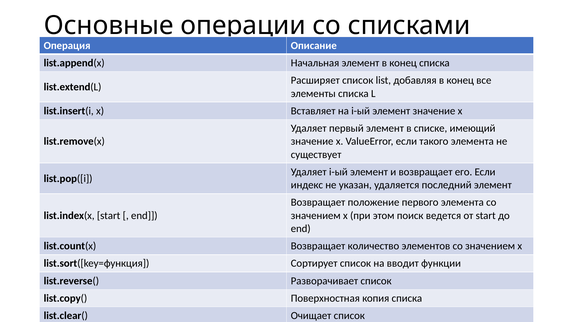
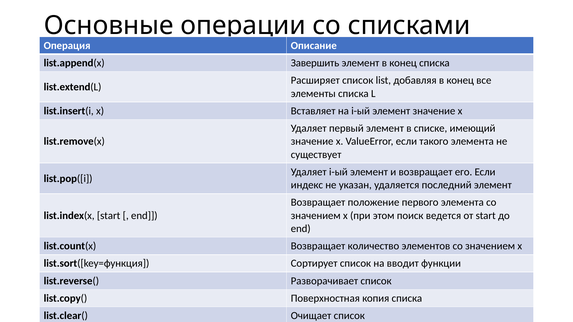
Начальная: Начальная -> Завершить (315, 63)
